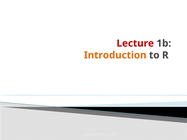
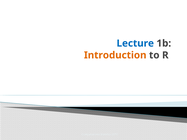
Lecture colour: red -> blue (135, 43)
